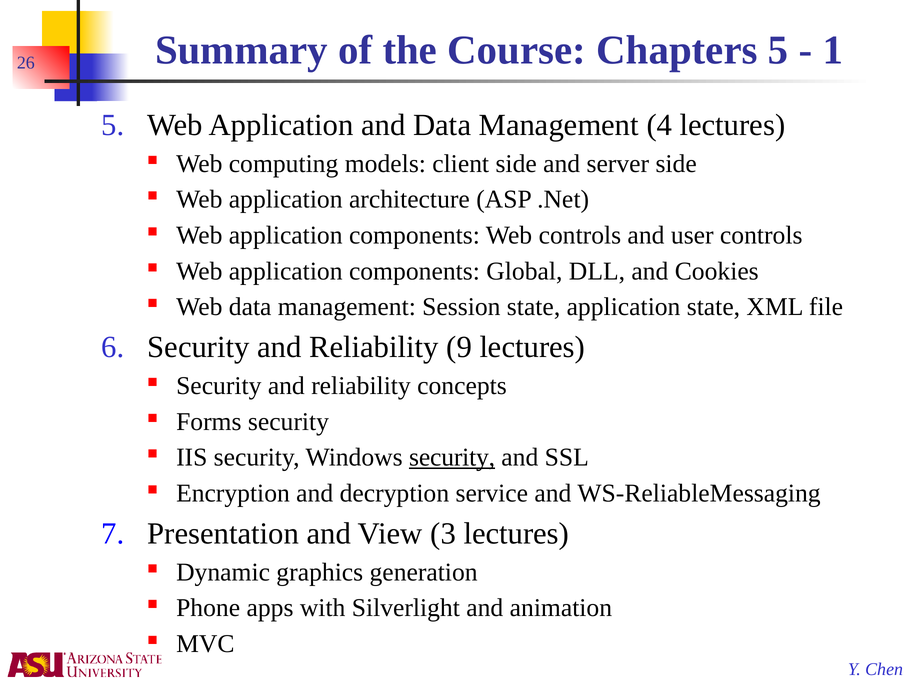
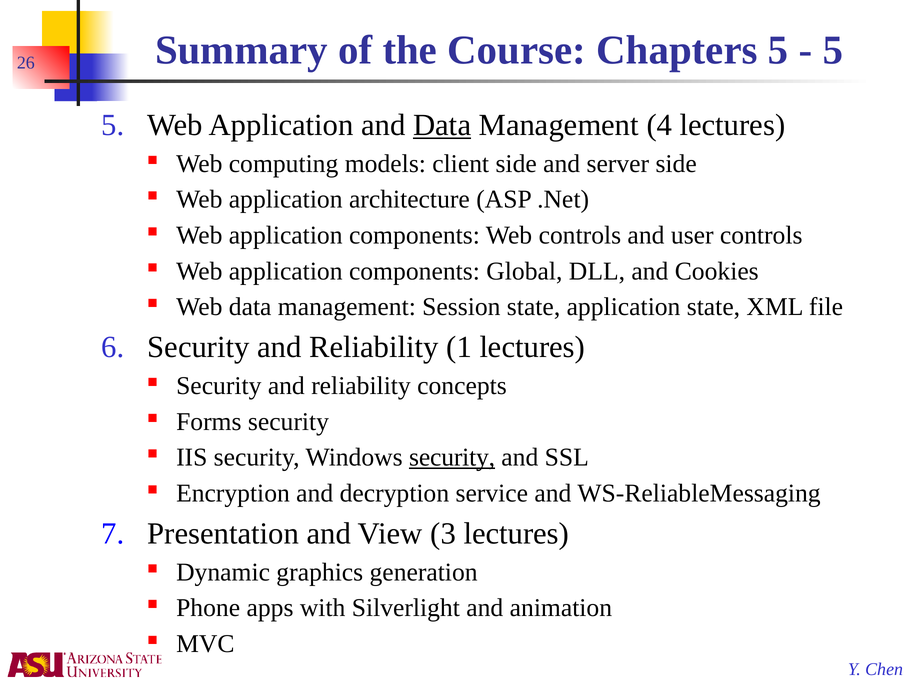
1: 1 -> 5 (833, 50)
Data underline: none -> present (442, 125)
9: 9 -> 1 (459, 347)
